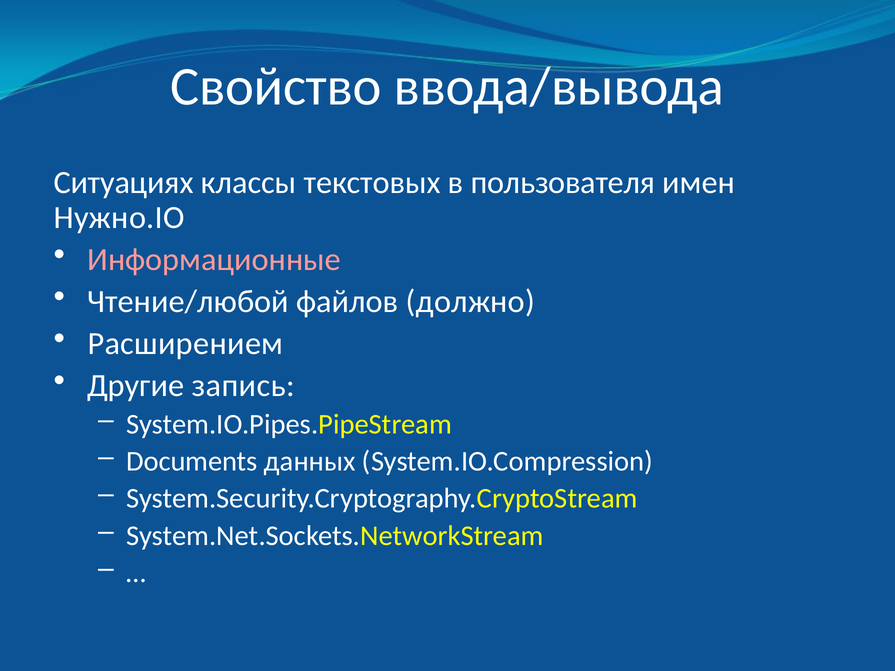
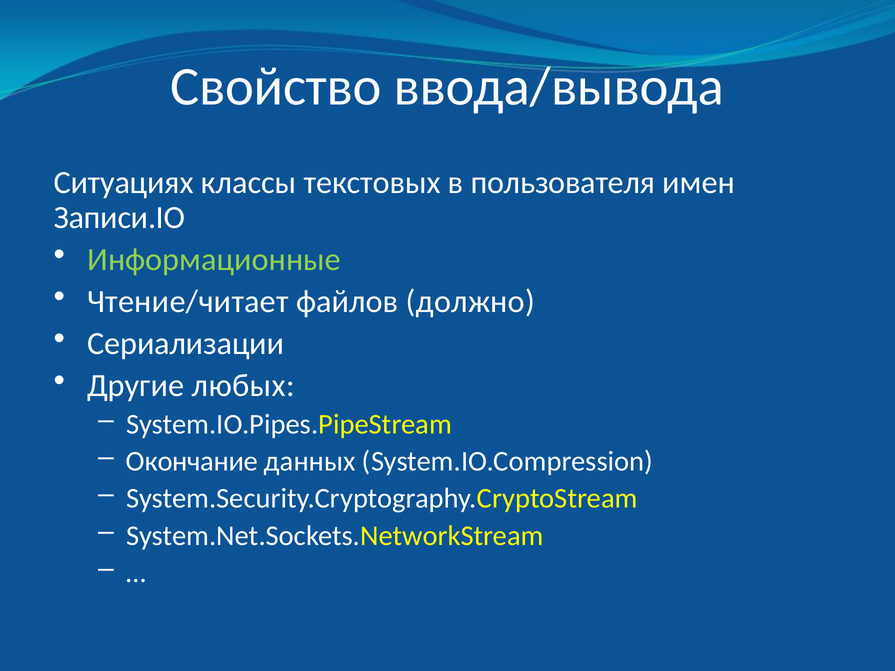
Нужно.IO: Нужно.IO -> Записи.IO (119, 218)
Информационные colour: pink -> light green (214, 260)
Чтение/любой: Чтение/любой -> Чтение/читает (188, 302)
Расширением: Расширением -> Сериализации (186, 344)
запись: запись -> любых (243, 386)
Documents: Documents -> Окончание (192, 462)
